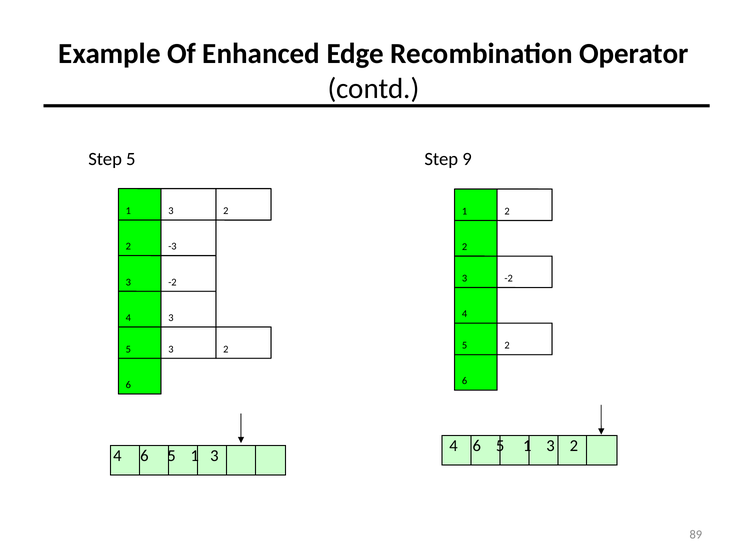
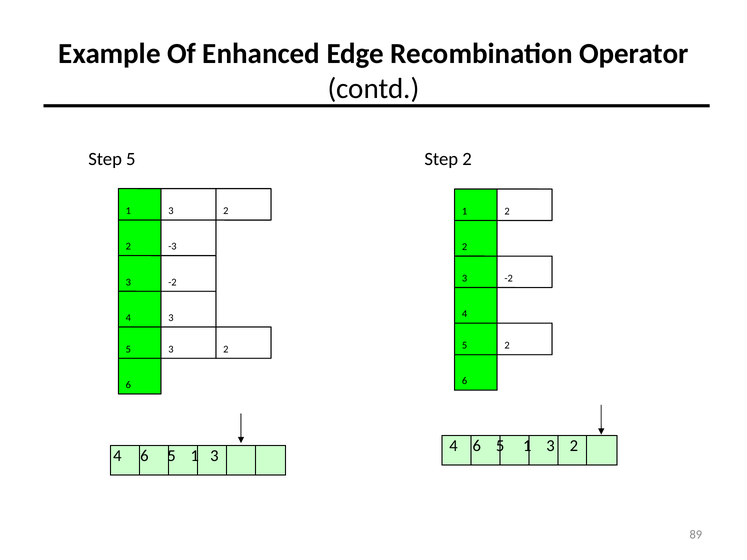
Step 9: 9 -> 2 (467, 159)
